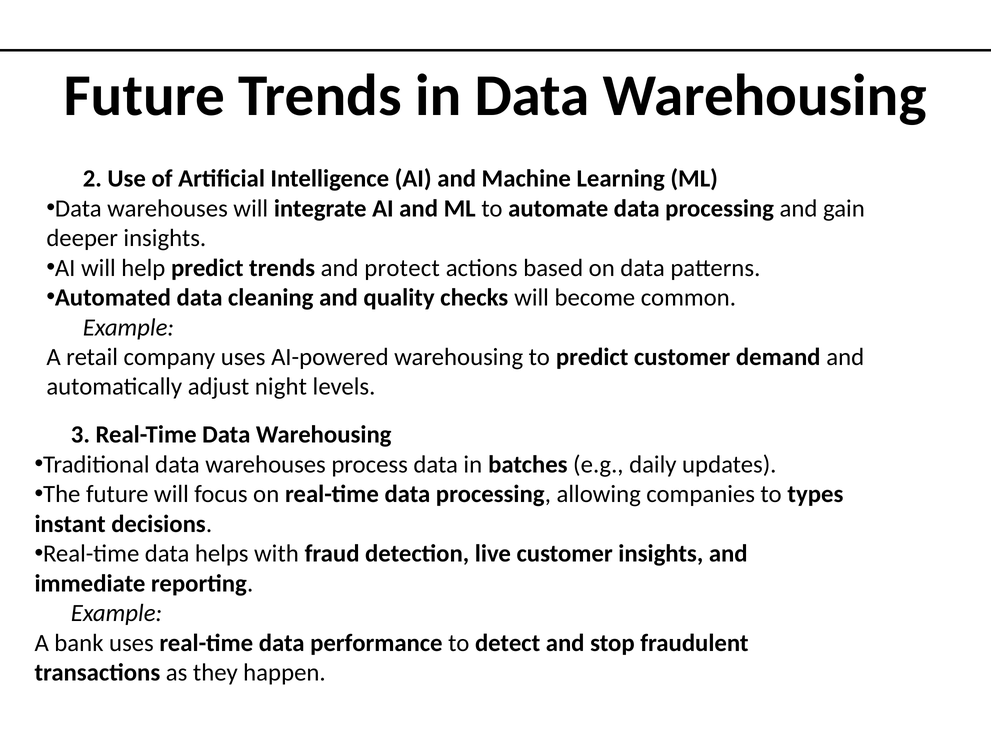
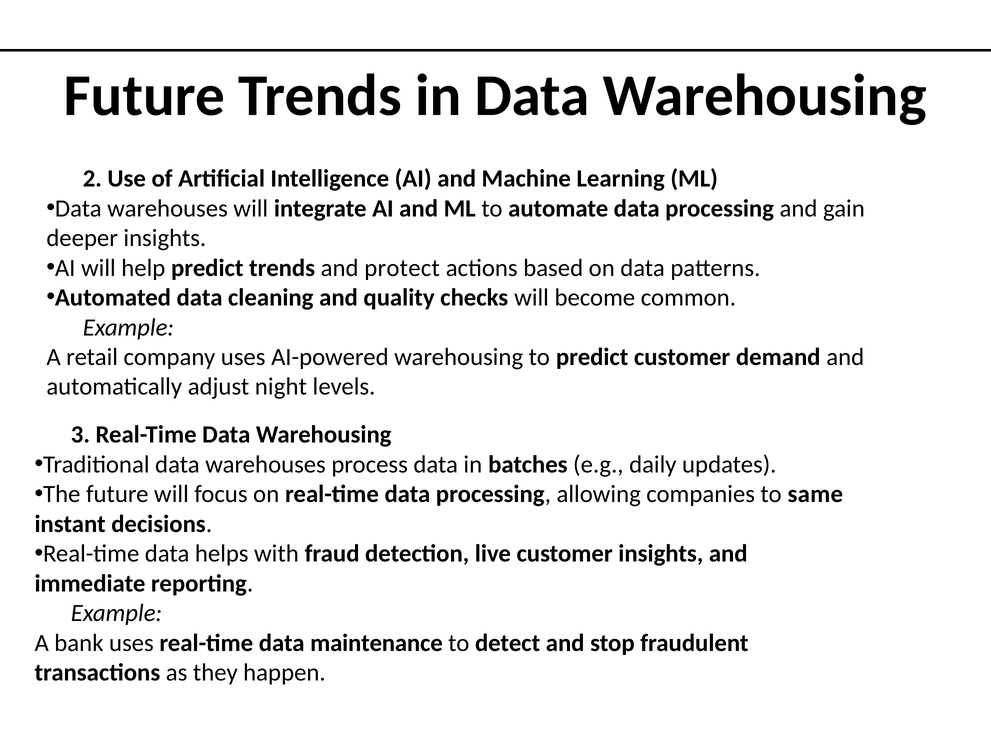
types: types -> same (815, 494)
performance: performance -> maintenance (376, 643)
